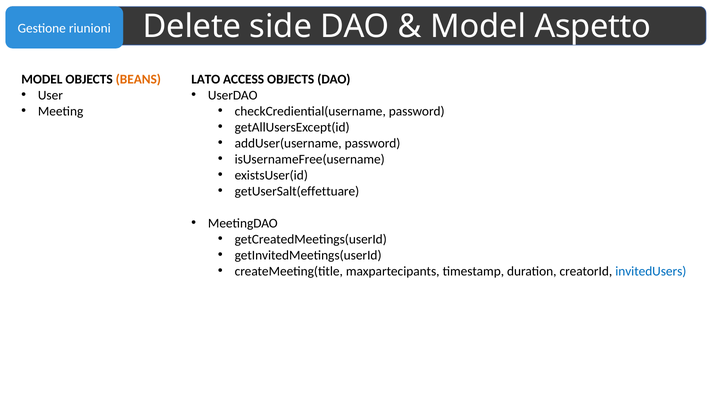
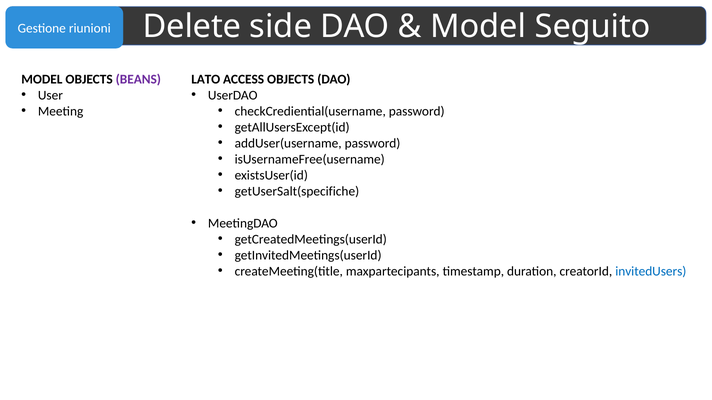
Aspetto: Aspetto -> Seguito (593, 26)
BEANS colour: orange -> purple (138, 79)
getUserSalt(effettuare: getUserSalt(effettuare -> getUserSalt(specifiche (297, 192)
